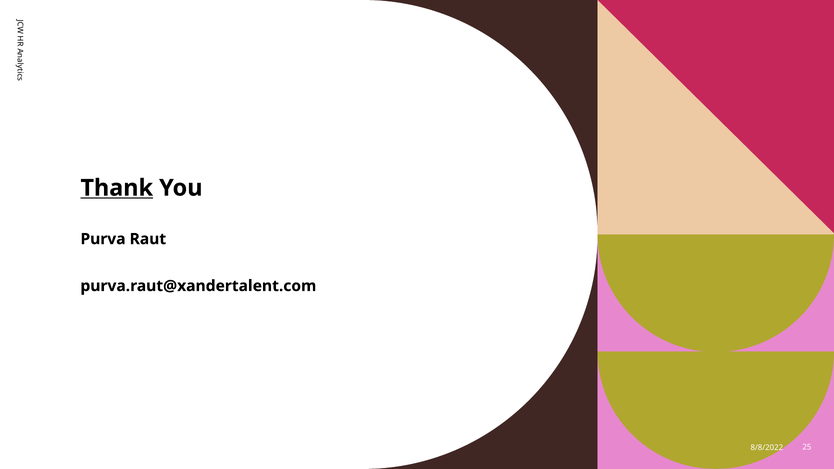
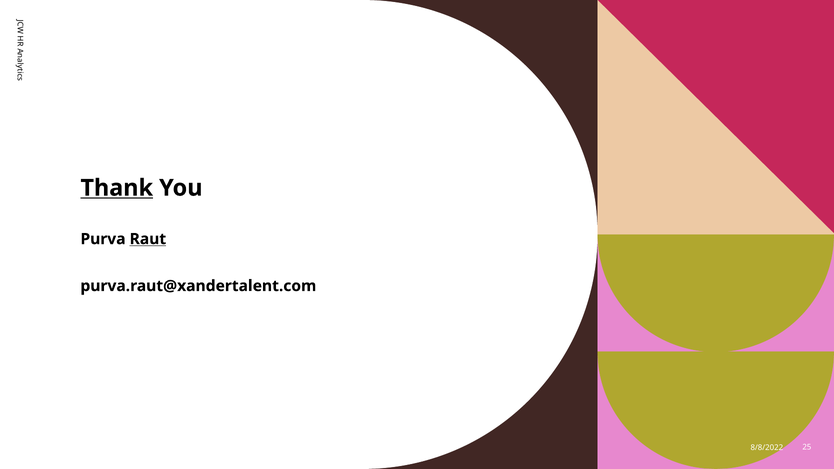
Raut underline: none -> present (148, 239)
